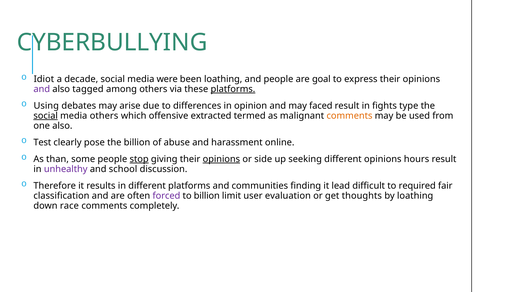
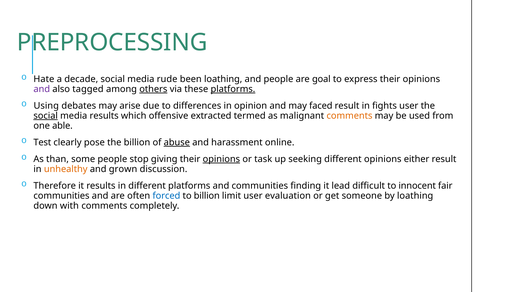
CYBERBULLYING: CYBERBULLYING -> PREPROCESSING (112, 43)
Idiot: Idiot -> Hate (44, 79)
were: were -> rude (167, 79)
others underline: none -> present (153, 89)
fights type: type -> user (409, 106)
media others: others -> results (104, 116)
one also: also -> able (62, 126)
abuse underline: none -> present (177, 143)
stop underline: present -> none (139, 159)
side: side -> task (263, 159)
hours: hours -> either (417, 159)
unhealthy colour: purple -> orange (66, 169)
school: school -> grown (123, 169)
required: required -> innocent (417, 186)
classification: classification -> communities (61, 196)
forced colour: purple -> blue (166, 196)
thoughts: thoughts -> someone (362, 196)
race: race -> with (69, 206)
